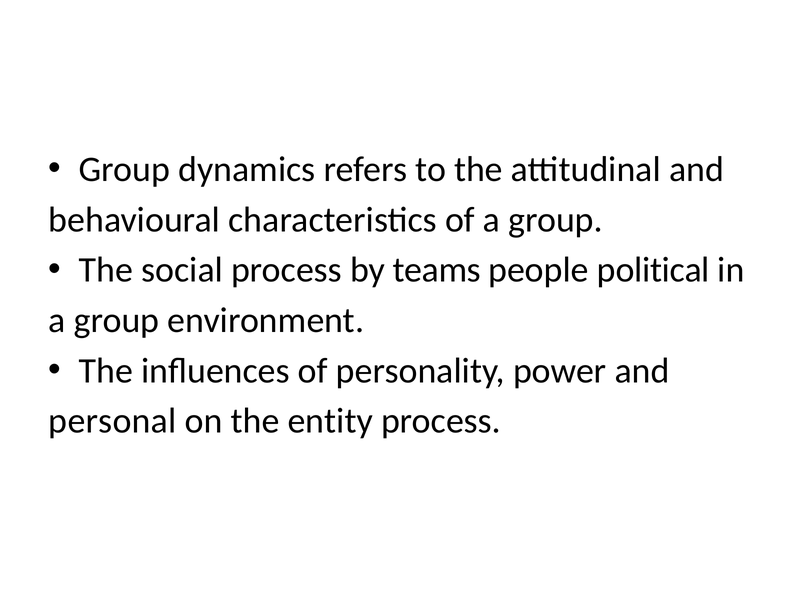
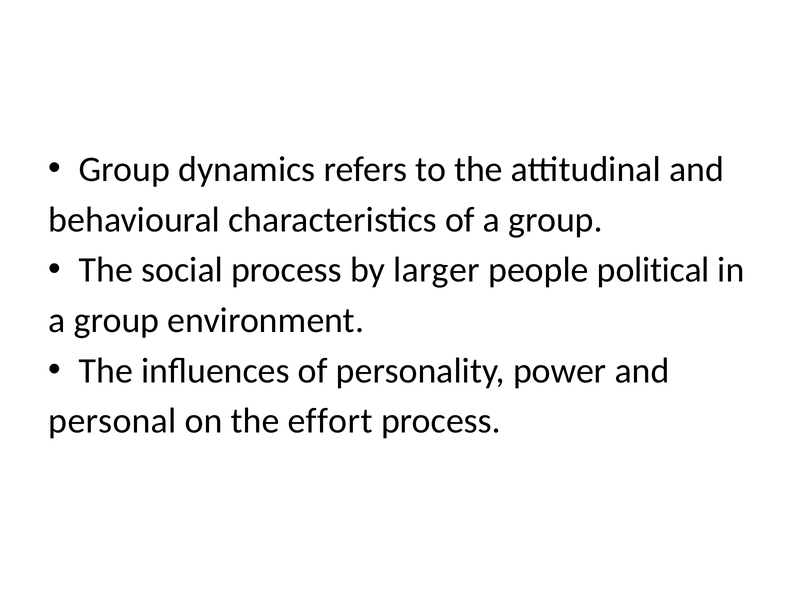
teams: teams -> larger (436, 270)
entity: entity -> effort (330, 421)
